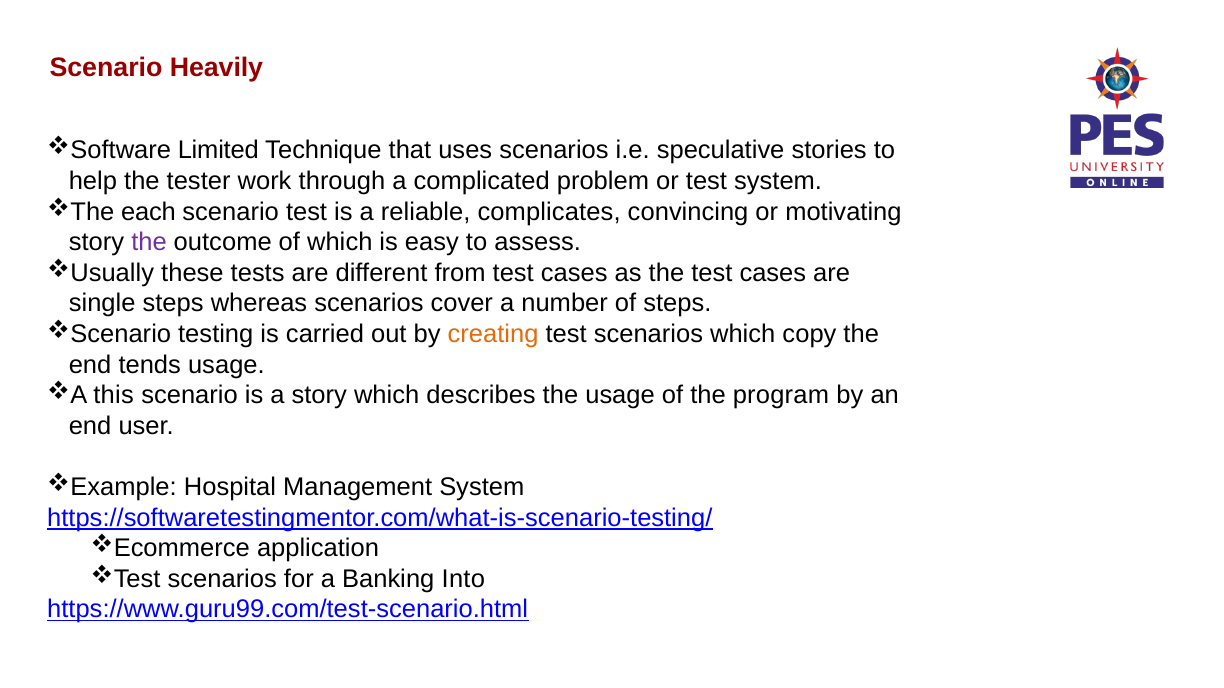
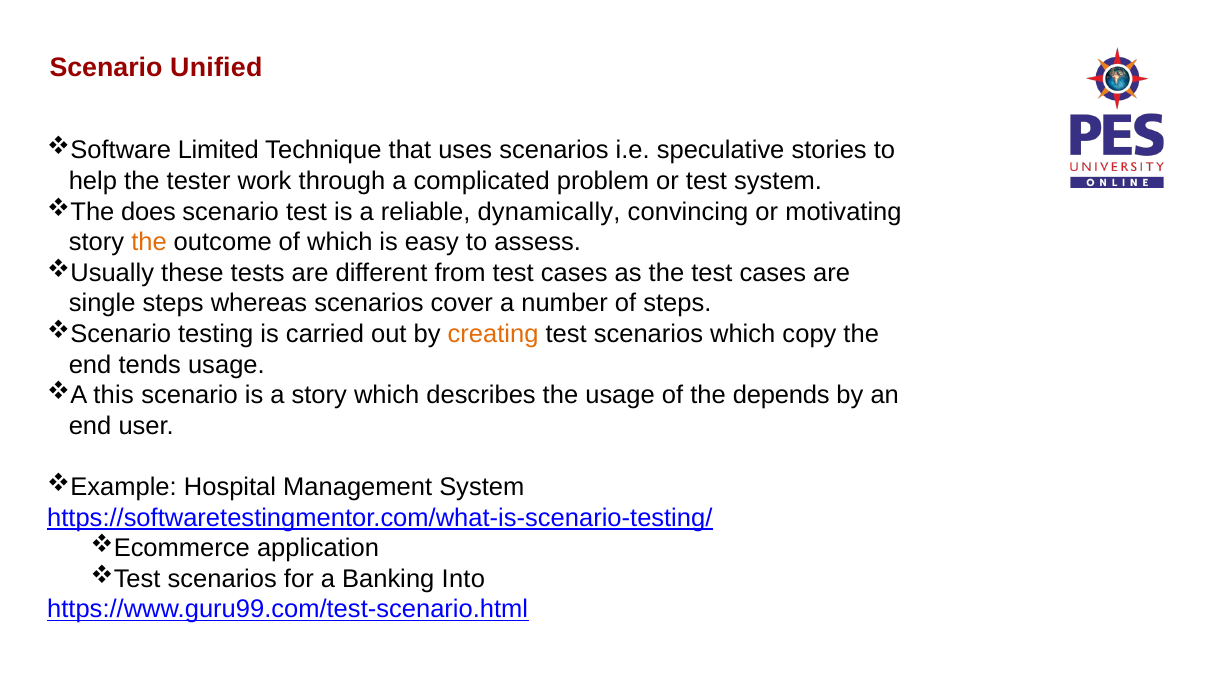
Heavily: Heavily -> Unified (216, 67)
each: each -> does (148, 212)
complicates: complicates -> dynamically (549, 212)
the colour: purple -> orange (149, 243)
program: program -> depends (781, 396)
